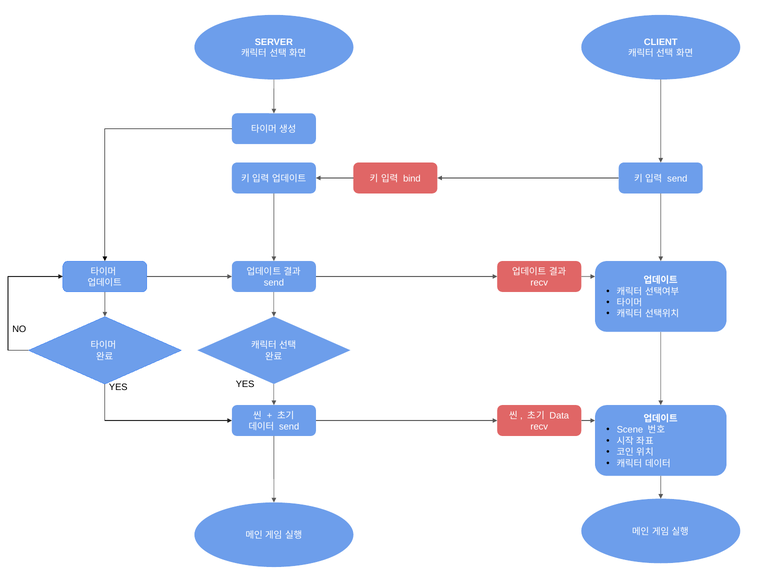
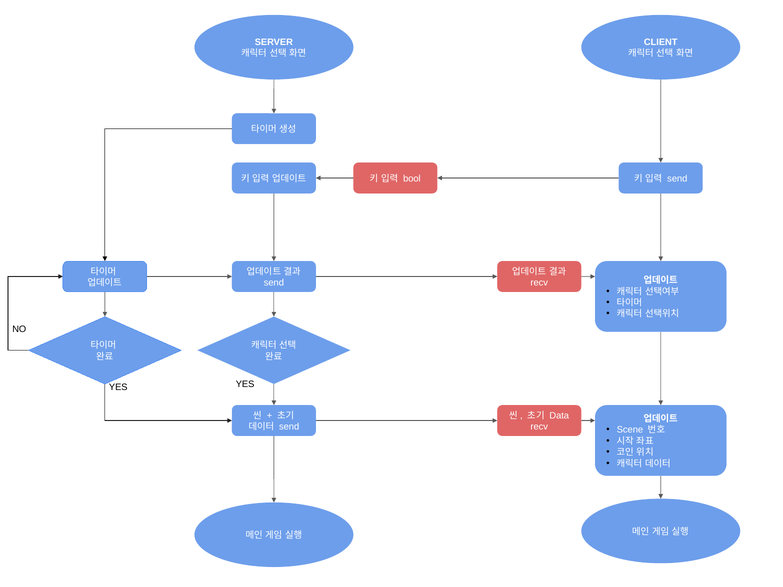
bind: bind -> bool (412, 179)
